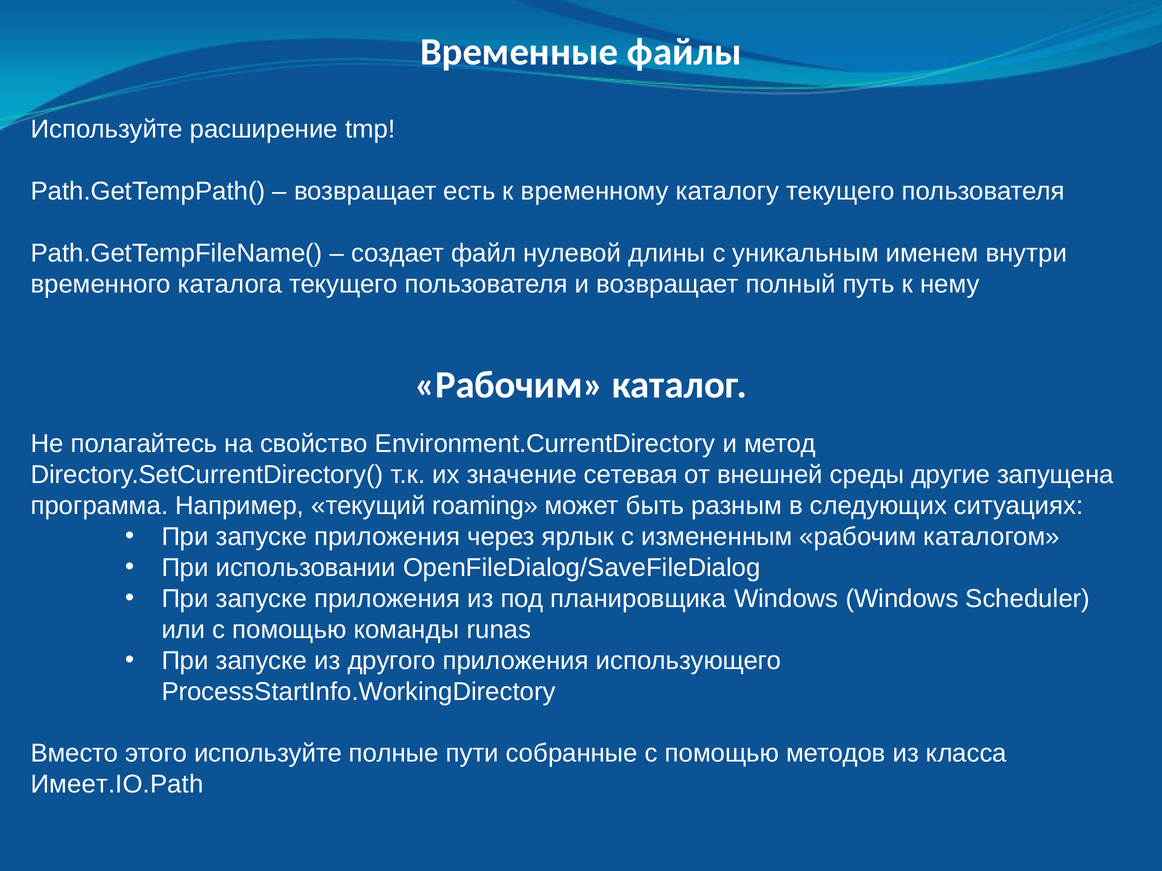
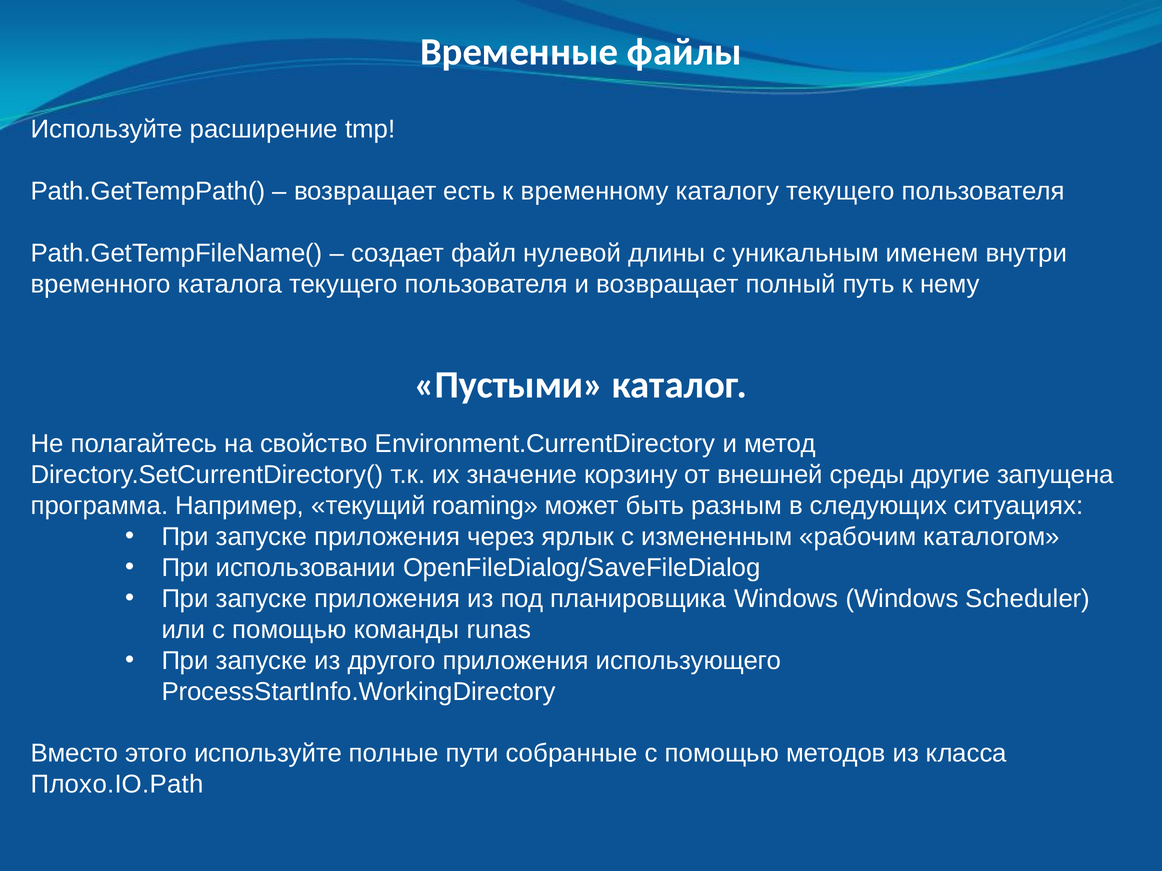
Рабочим: Рабочим -> Пустыми (509, 385)
сетевая: сетевая -> корзину (631, 475)
Имеет.IO.Path: Имеет.IO.Path -> Плохо.IO.Path (117, 785)
